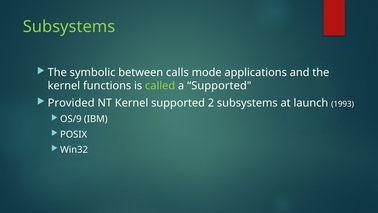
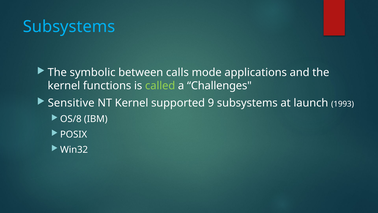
Subsystems colour: light green -> light blue (69, 27)
a Supported: Supported -> Challenges (219, 86)
Provided: Provided -> Sensitive (71, 103)
2: 2 -> 9 (211, 103)
OS/9: OS/9 -> OS/8 (71, 119)
